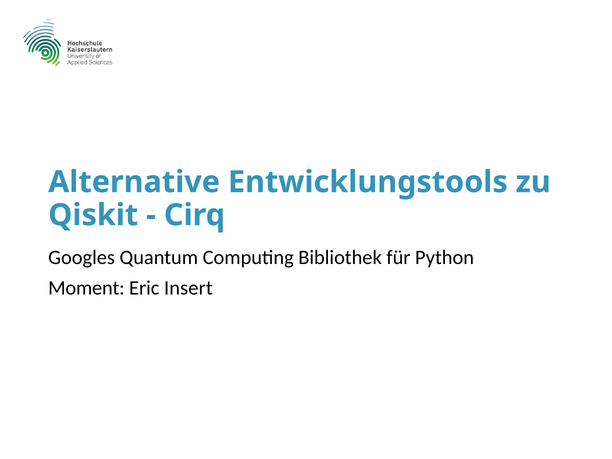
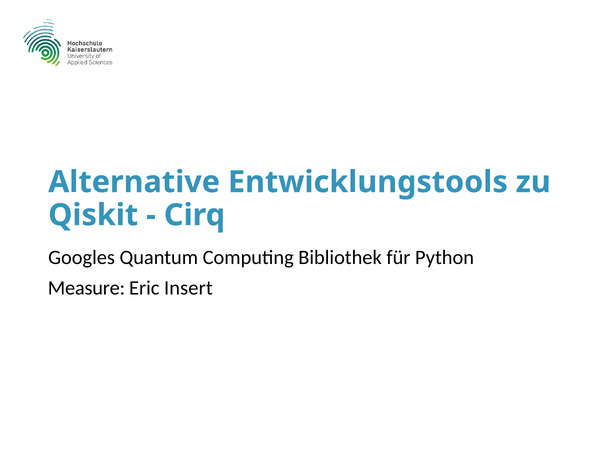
Moment: Moment -> Measure (86, 288)
